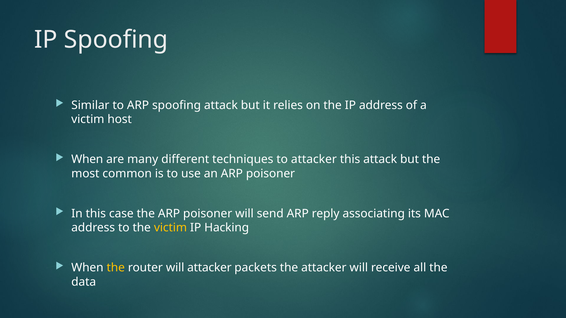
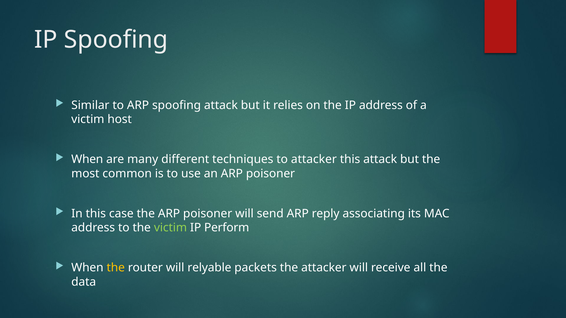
victim colour: yellow -> light green (170, 228)
Hacking: Hacking -> Perform (227, 228)
will attacker: attacker -> relyable (209, 268)
